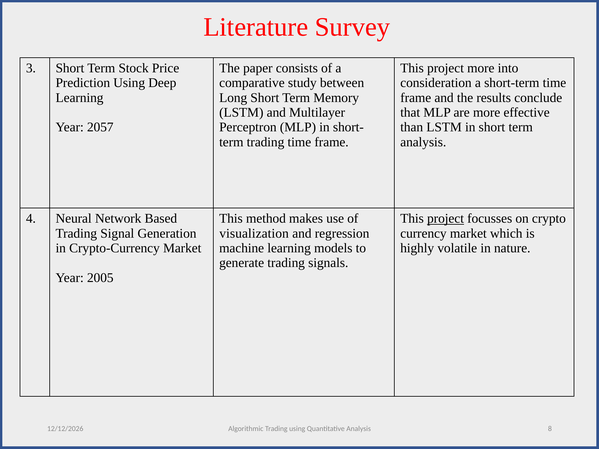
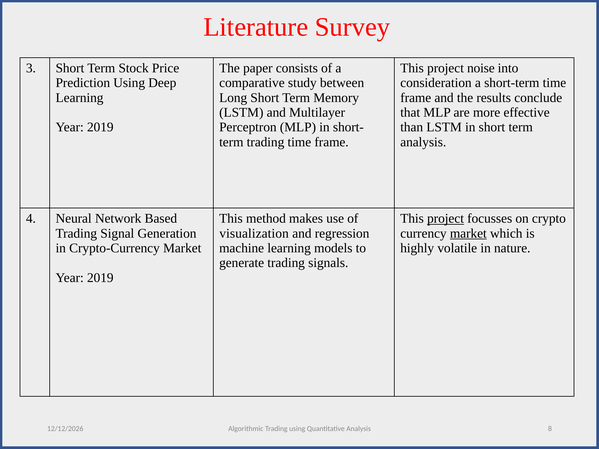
project more: more -> noise (481, 68)
2057: 2057 -> 2019 (100, 127)
market underline: none -> present (468, 233)
2005: 2005 -> 2019 (100, 278)
